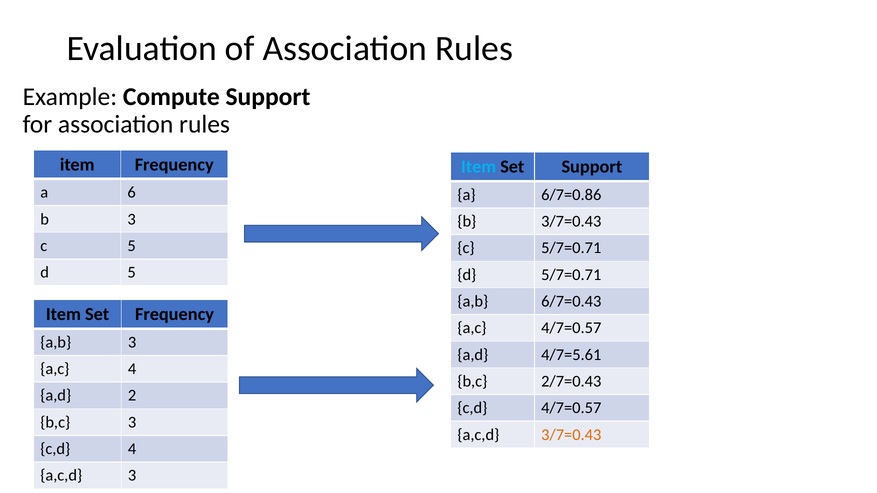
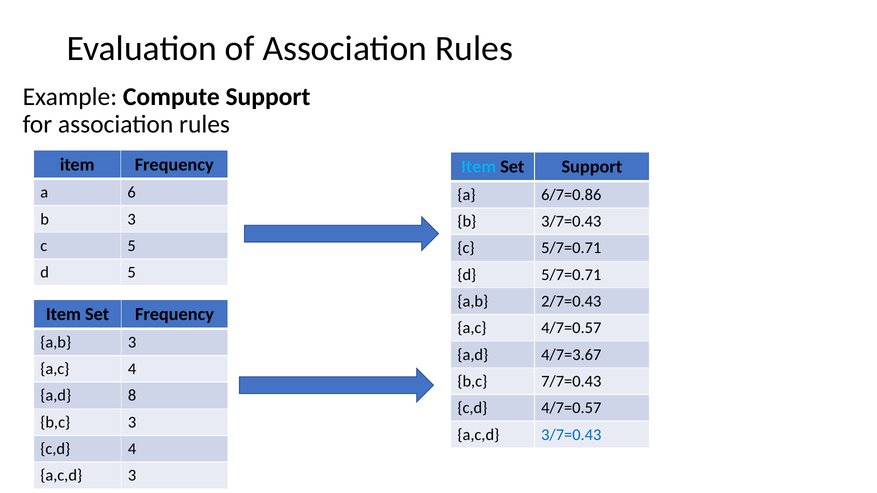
6/7=0.43: 6/7=0.43 -> 2/7=0.43 (571, 302)
4/7=5.61: 4/7=5.61 -> 4/7=3.67 (571, 355)
2/7=0.43: 2/7=0.43 -> 7/7=0.43 (571, 382)
2: 2 -> 8 (132, 396)
3/7=0.43 colour: orange -> blue (571, 435)
